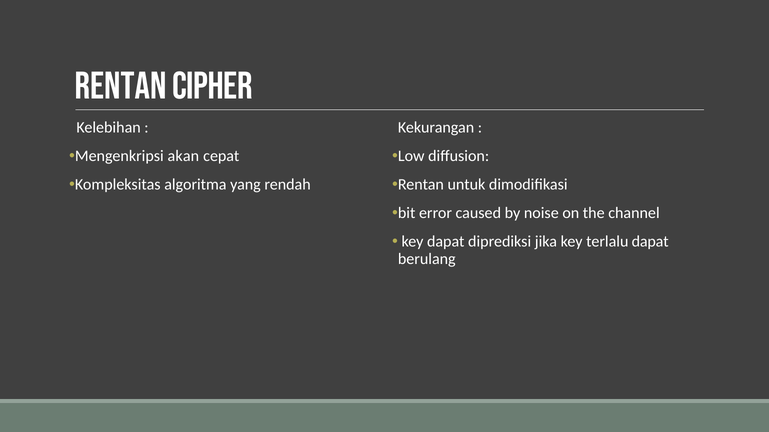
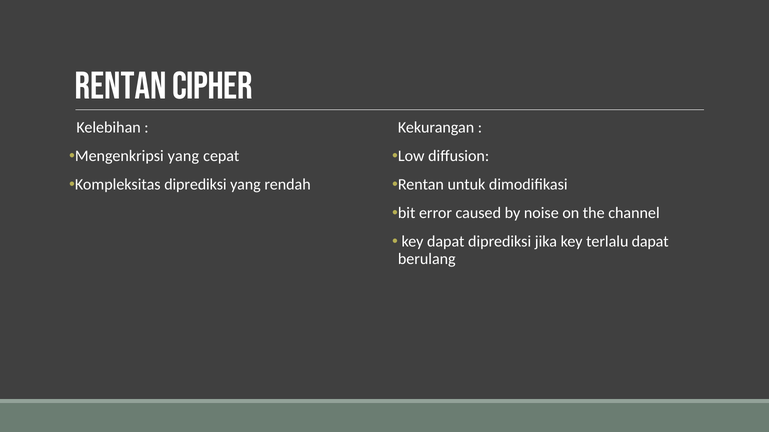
Mengenkripsi akan: akan -> yang (183, 156)
Kompleksitas algoritma: algoritma -> diprediksi (195, 185)
